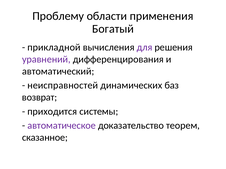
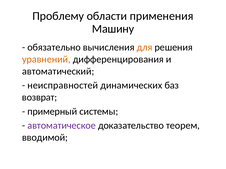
Богатый: Богатый -> Машину (113, 29)
прикладной: прикладной -> обязательно (54, 47)
для colour: purple -> orange (145, 47)
уравнений colour: purple -> orange (46, 59)
приходится: приходится -> примерный (52, 112)
сказанное: сказанное -> вводимой (45, 138)
